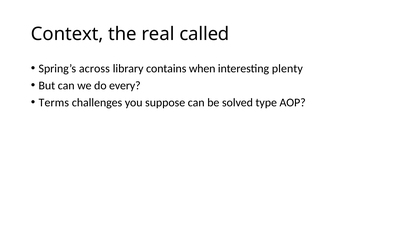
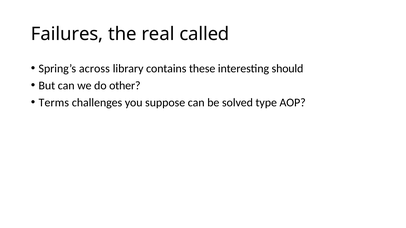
Context: Context -> Failures (67, 34)
when: when -> these (202, 69)
plenty: plenty -> should (287, 69)
every: every -> other (125, 86)
